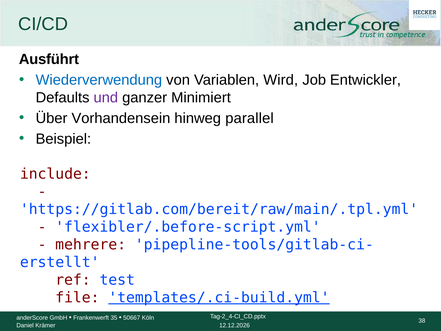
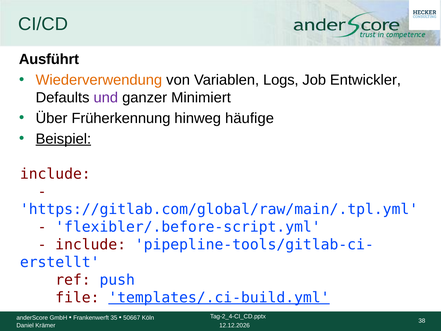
Wiederverwendung colour: blue -> orange (99, 80)
Wird: Wird -> Logs (281, 80)
Vorhandensein: Vorhandensein -> Früherkennung (121, 118)
parallel: parallel -> häufige (250, 118)
Beispiel underline: none -> present (63, 139)
https://gitlab.com/bereit/raw/main/.tpl.yml: https://gitlab.com/bereit/raw/main/.tpl.yml -> https://gitlab.com/global/raw/main/.tpl.yml (219, 209)
mehrere: mehrere -> include (91, 244)
test: test -> push (117, 280)
